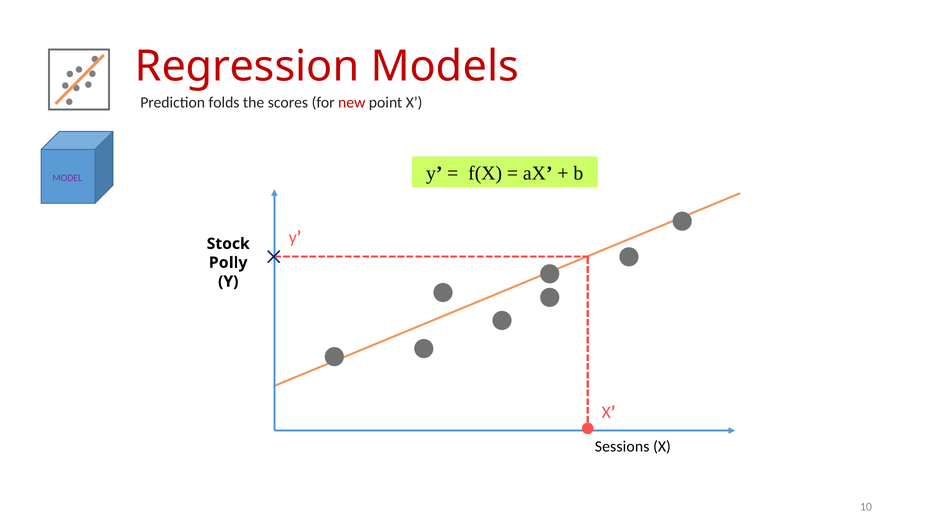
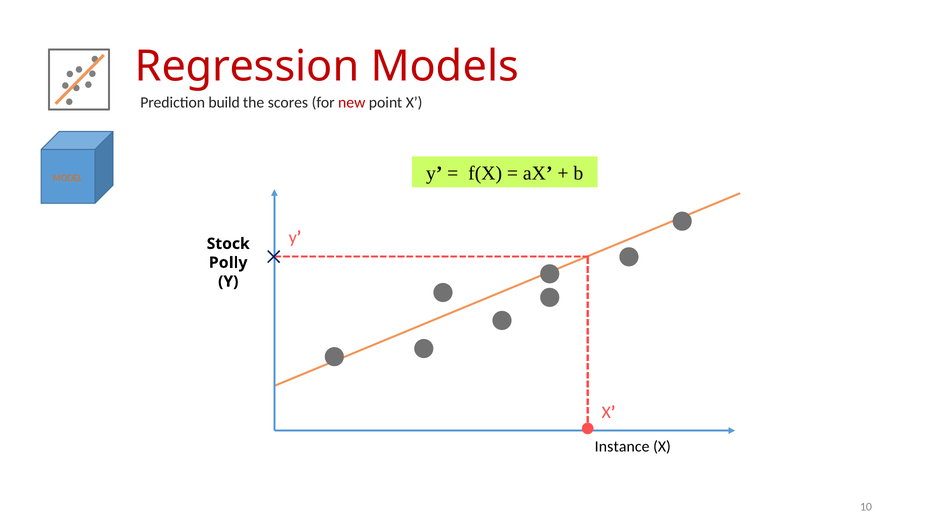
folds: folds -> build (224, 103)
MODEL colour: purple -> orange (67, 178)
Sessions: Sessions -> Instance (622, 447)
